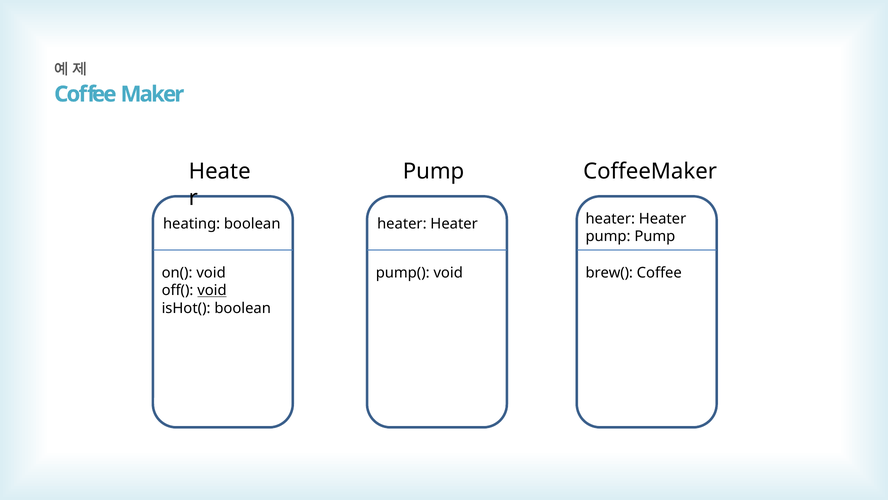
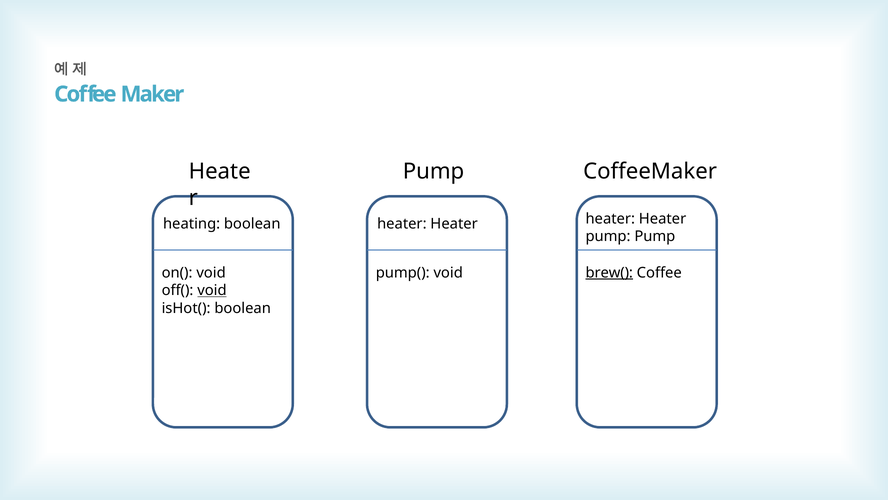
brew( underline: none -> present (609, 272)
